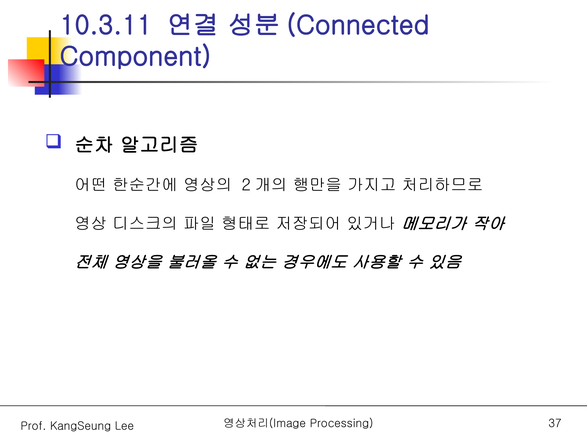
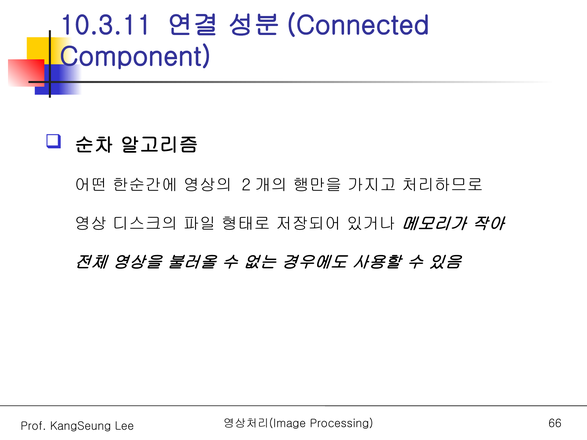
37: 37 -> 66 (555, 424)
